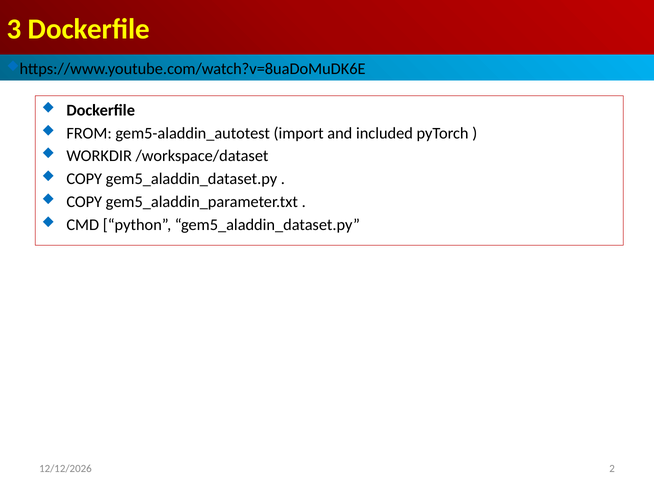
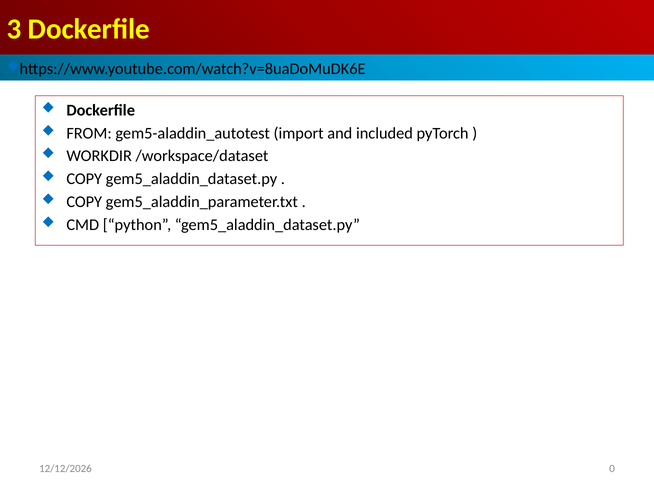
2: 2 -> 0 (612, 468)
